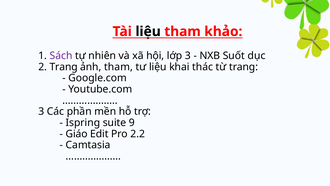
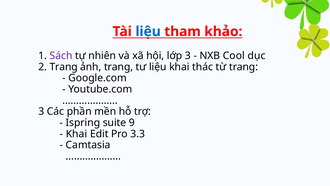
liệu colour: black -> blue (148, 31)
Suốt: Suốt -> Cool (234, 56)
ảnh tham: tham -> trang (119, 67)
Giáo: Giáo -> Khai (77, 134)
2.2: 2.2 -> 3.3 (138, 134)
